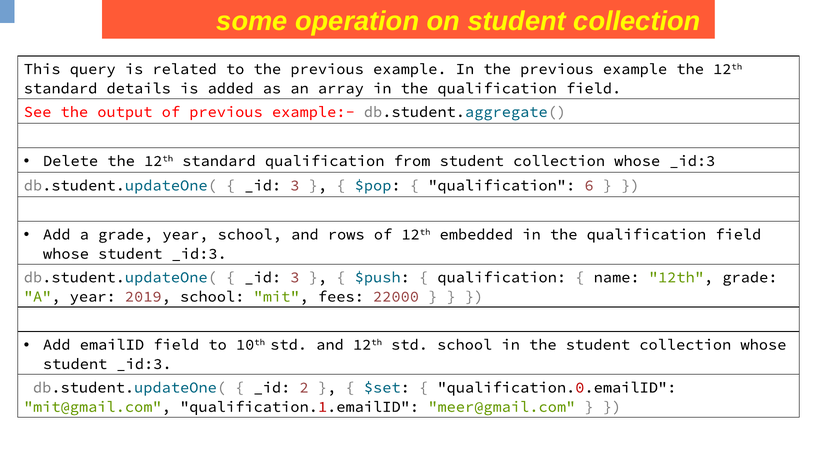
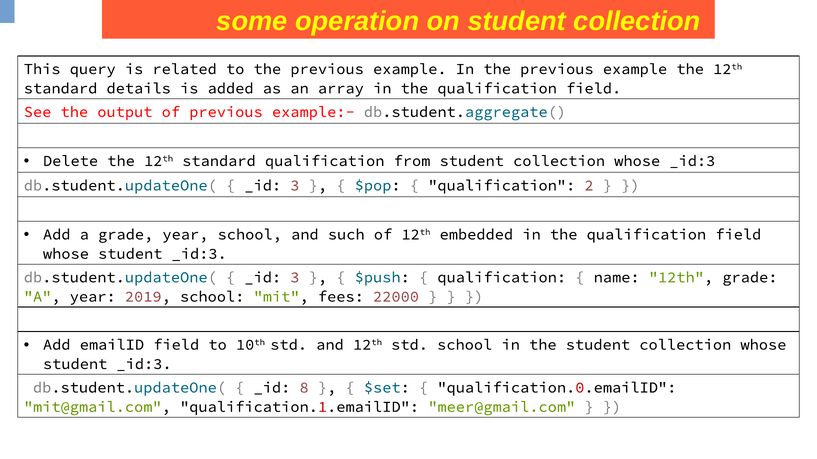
6: 6 -> 2 (589, 186)
rows: rows -> such (346, 235)
2: 2 -> 8 (304, 388)
